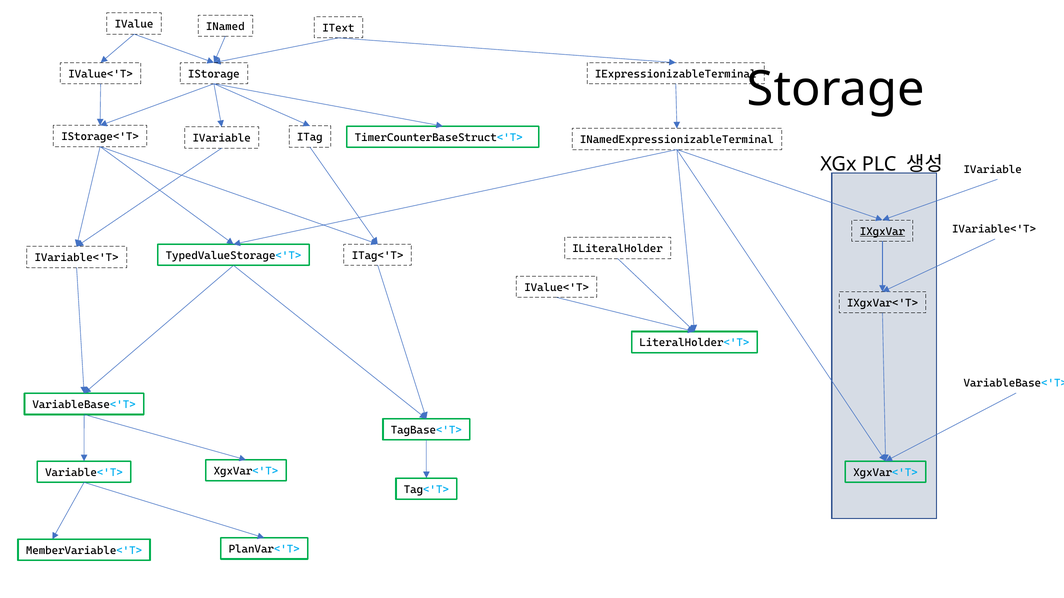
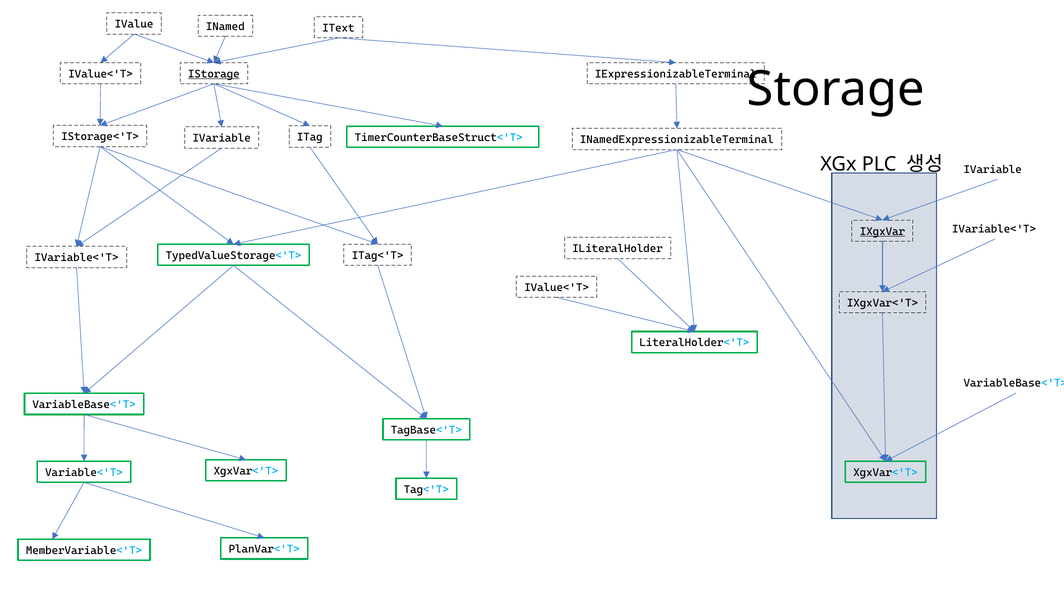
IStorage underline: none -> present (214, 74)
